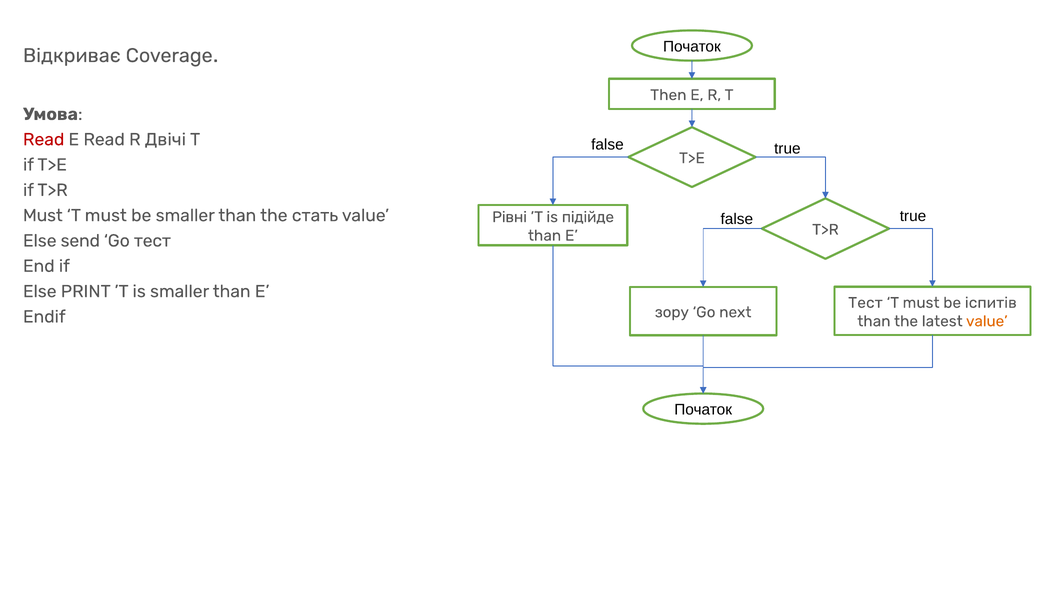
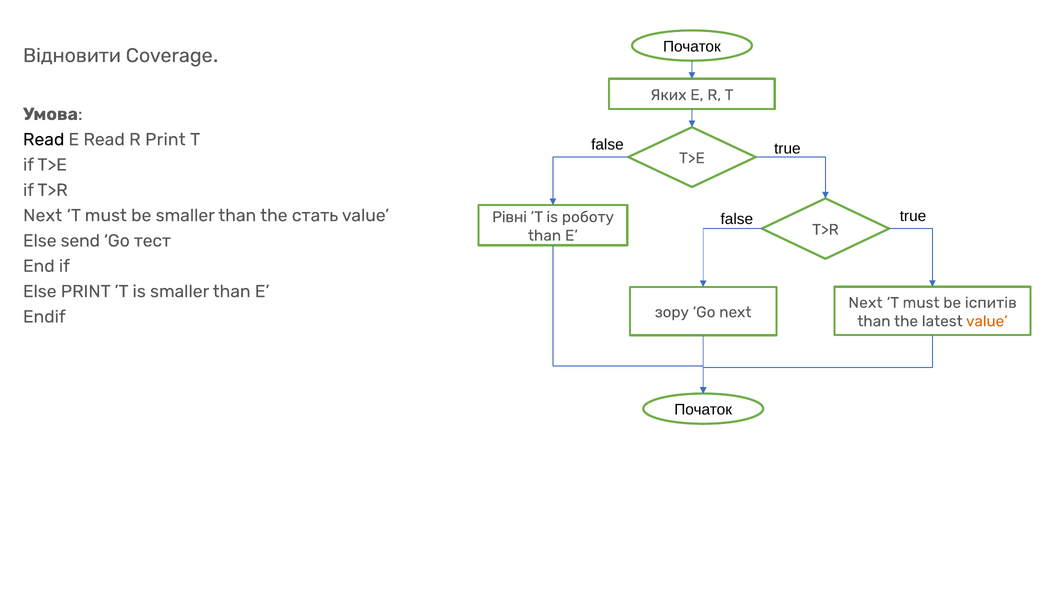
Відкриває: Відкриває -> Відновити (72, 56)
Then: Then -> Яких (668, 95)
Read colour: red -> black (44, 139)
R Двічі: Двічі -> Print (165, 139)
Must: Must -> Next (43, 215)
підійде: підійде -> роботу (588, 217)
Тест: Тест -> Next (865, 303)
